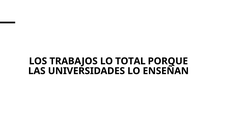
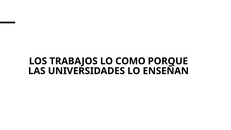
TOTAL: TOTAL -> COMO (130, 61)
